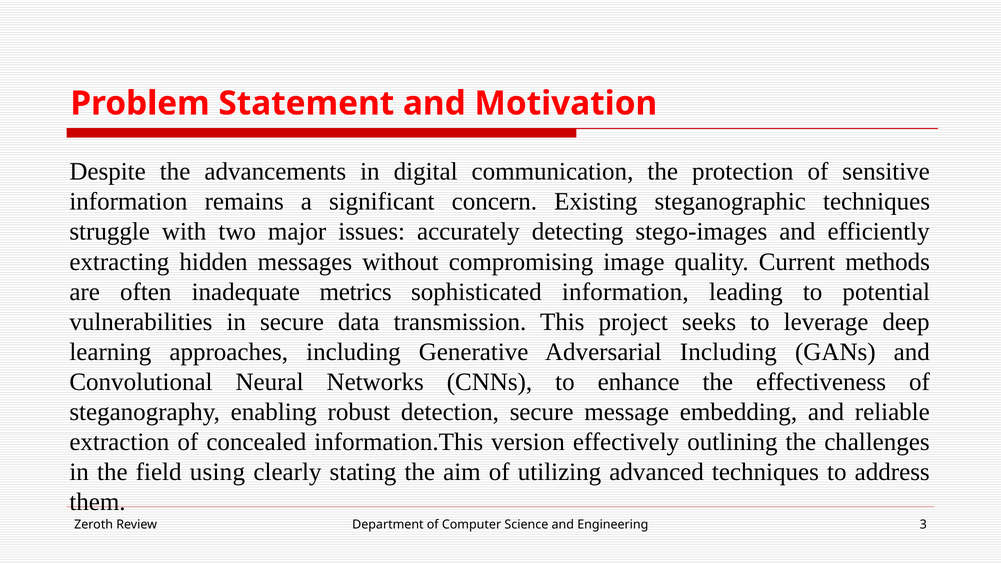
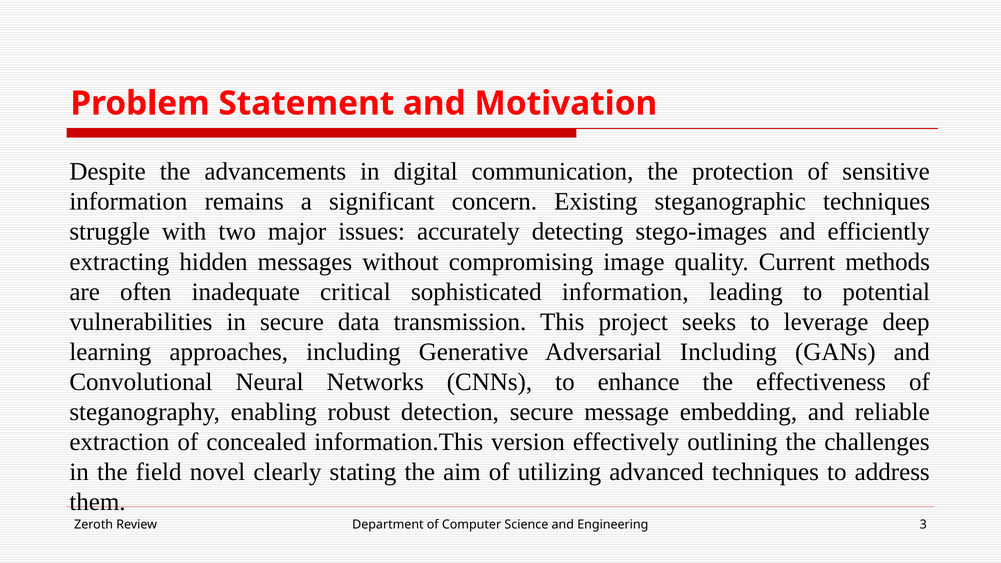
metrics: metrics -> critical (355, 292)
using: using -> novel (218, 472)
